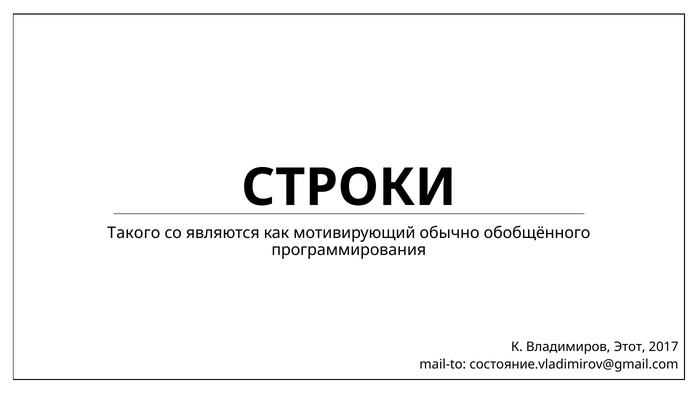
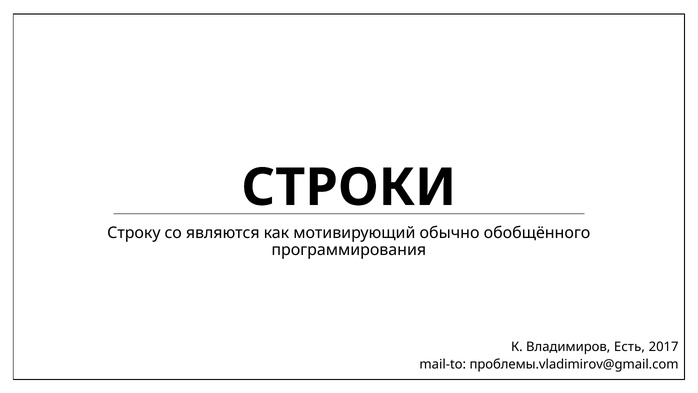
Такого: Такого -> Строку (134, 233)
Этот: Этот -> Есть (629, 347)
состояние.vladimirov@gmail.com: состояние.vladimirov@gmail.com -> проблемы.vladimirov@gmail.com (574, 364)
